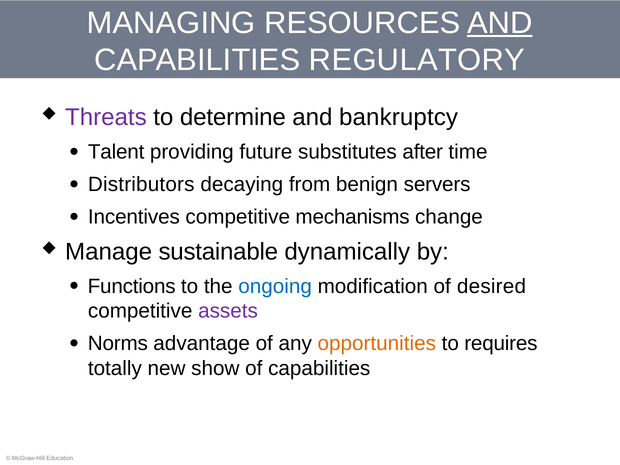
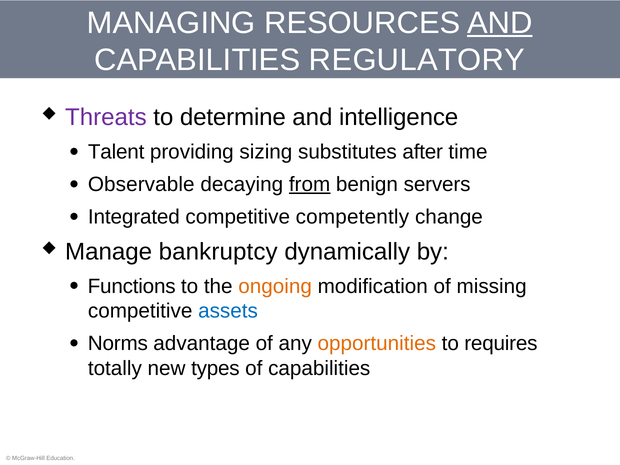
bankruptcy: bankruptcy -> intelligence (399, 117)
future: future -> sizing (266, 152)
Distributors: Distributors -> Observable (141, 184)
from underline: none -> present (310, 184)
Incentives: Incentives -> Integrated (134, 217)
mechanisms: mechanisms -> competently (352, 217)
sustainable: sustainable -> bankruptcy (218, 252)
ongoing colour: blue -> orange (275, 286)
desired: desired -> missing (492, 286)
assets colour: purple -> blue (228, 311)
show: show -> types (215, 368)
